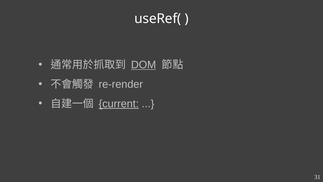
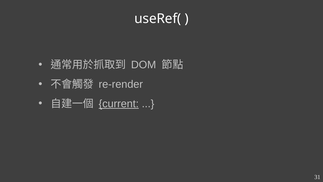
DOM underline: present -> none (144, 65)
